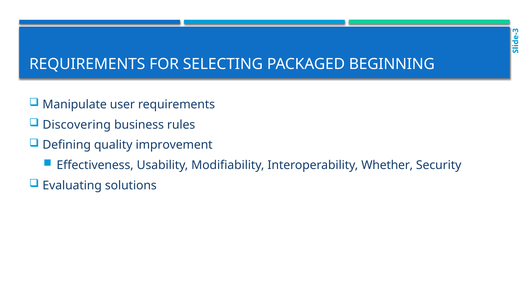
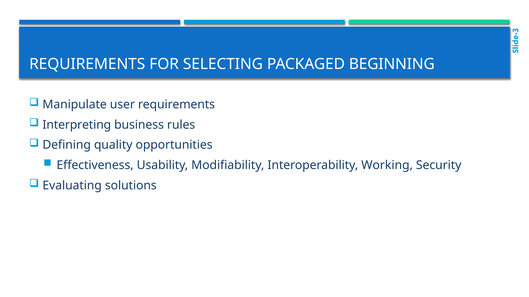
Discovering: Discovering -> Interpreting (77, 125)
improvement: improvement -> opportunities (174, 145)
Whether: Whether -> Working (387, 165)
